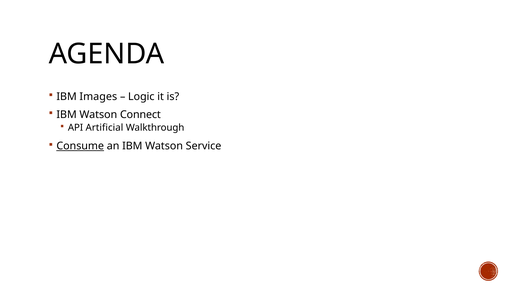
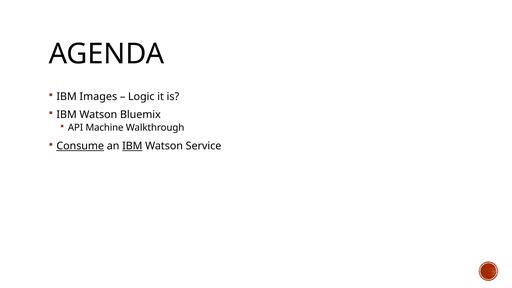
Connect: Connect -> Bluemix (140, 115)
Artificial: Artificial -> Machine (105, 128)
IBM underline: none -> present (132, 146)
